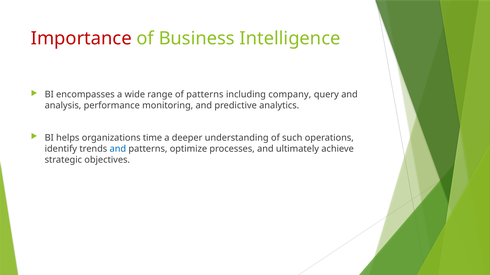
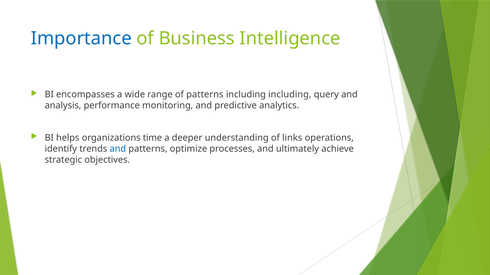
Importance colour: red -> blue (81, 39)
including company: company -> including (290, 95)
such: such -> links (292, 138)
